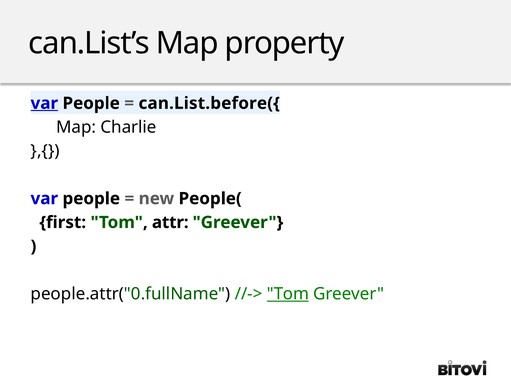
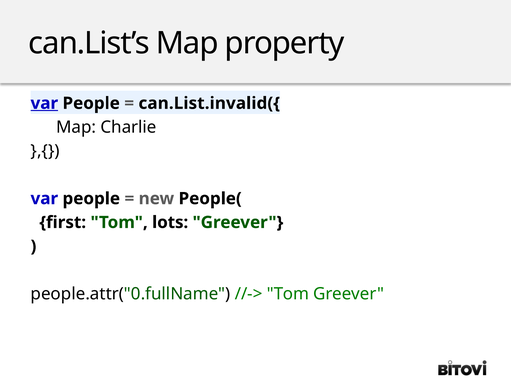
can.List.before({: can.List.before({ -> can.List.invalid({ (209, 103)
attr: attr -> lots (170, 223)
Tom underline: present -> none (288, 294)
